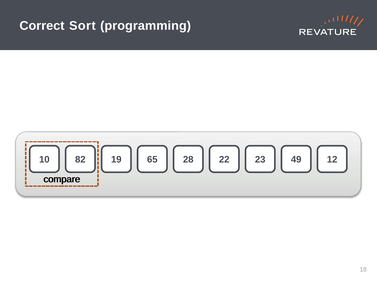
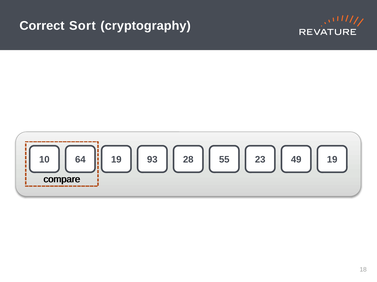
programming: programming -> cryptography (146, 26)
82: 82 -> 64 (80, 160)
65: 65 -> 93 (152, 160)
22: 22 -> 55 (224, 160)
49 12: 12 -> 19 (332, 160)
